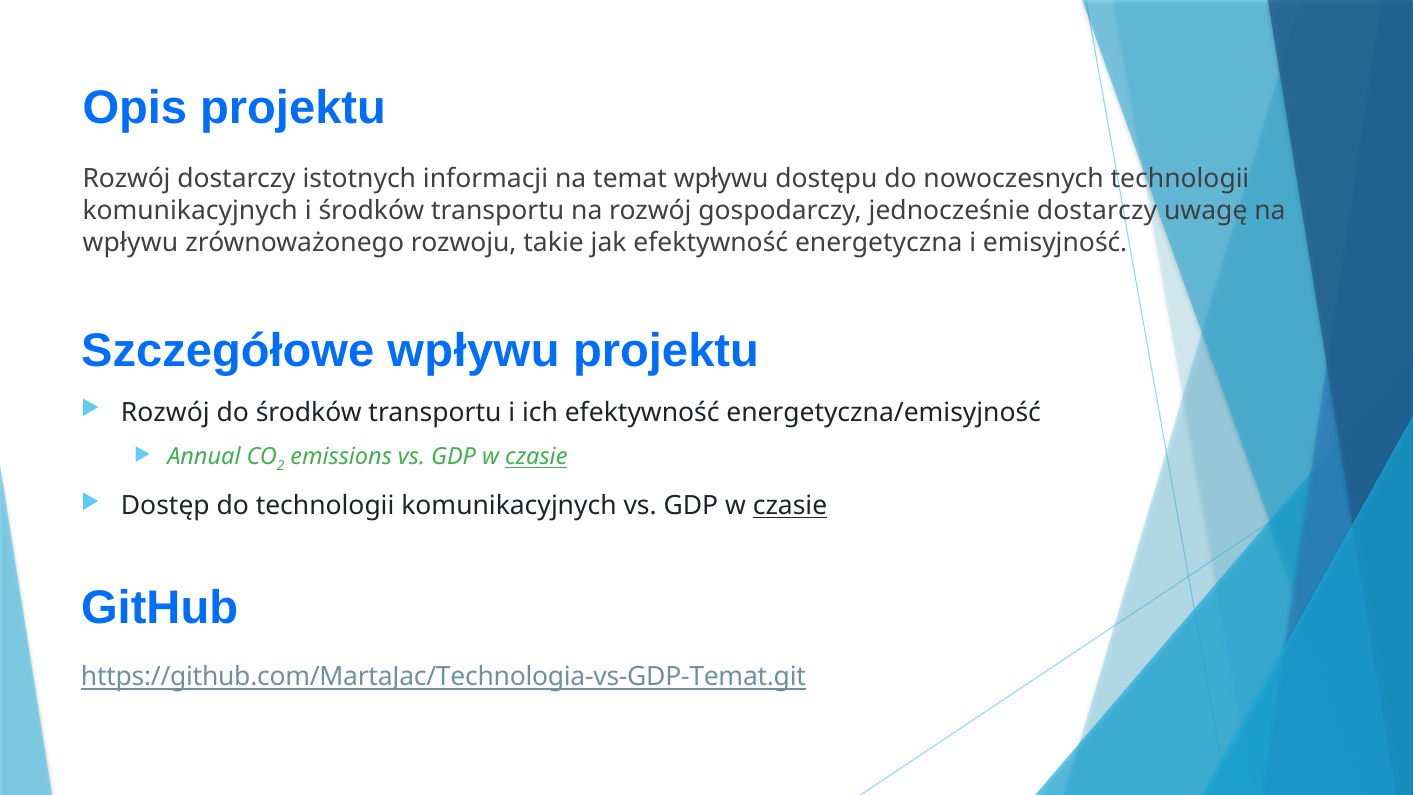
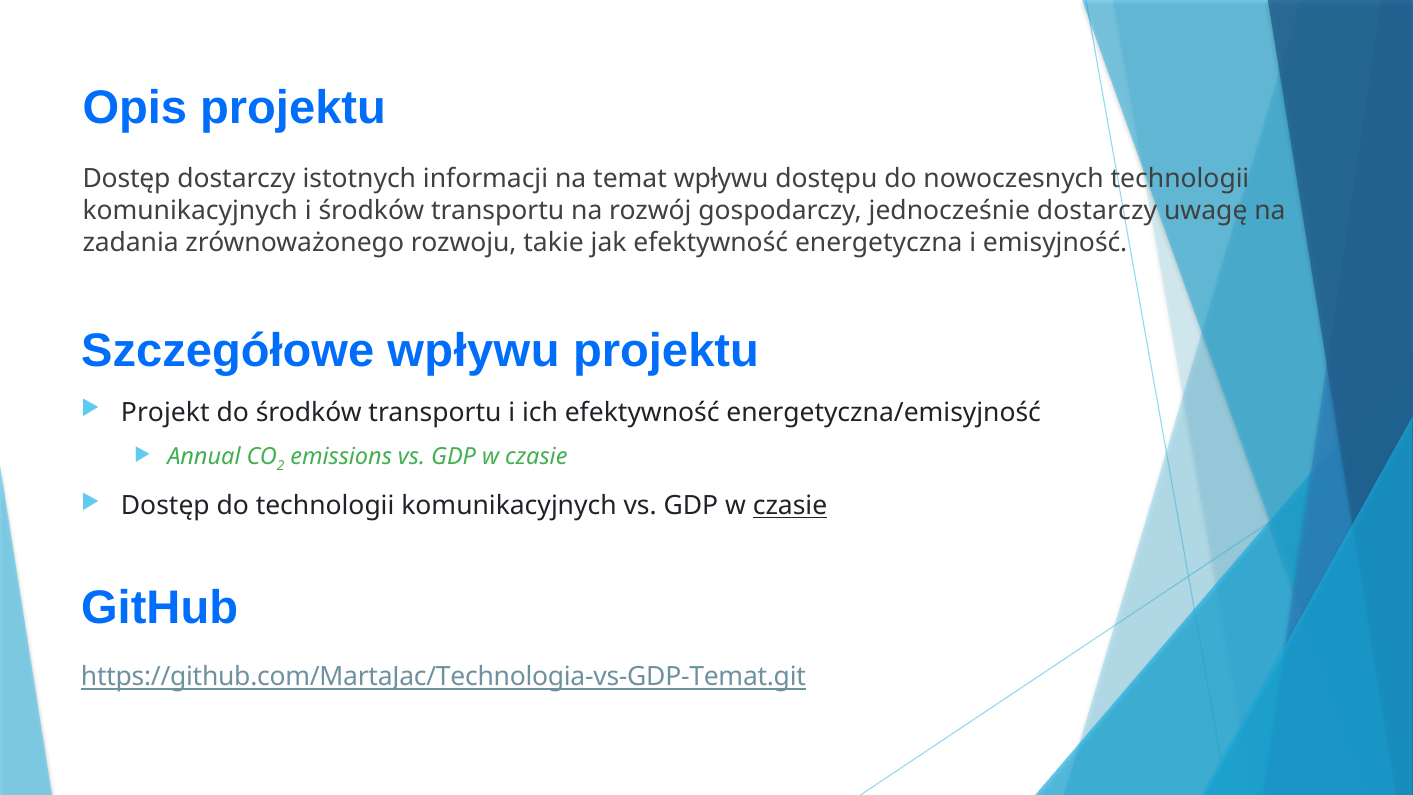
Rozwój: Rozwój -> Dostęp (127, 179)
wpływu: wpływu -> zadania (131, 243)
Rozwój: Rozwój -> Projekt (165, 413)
czasie underline: present -> none (536, 457)
